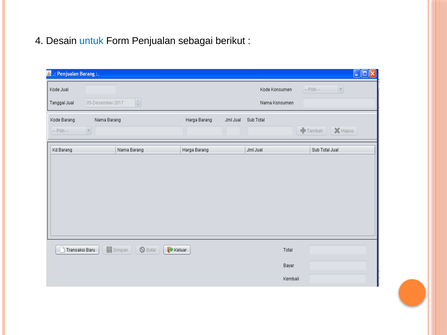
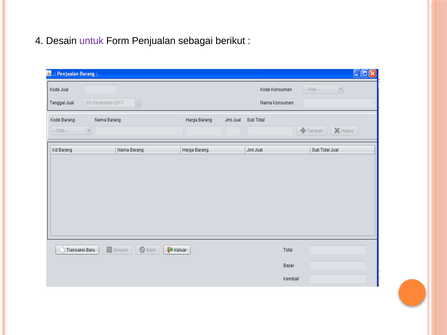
untuk colour: blue -> purple (91, 41)
